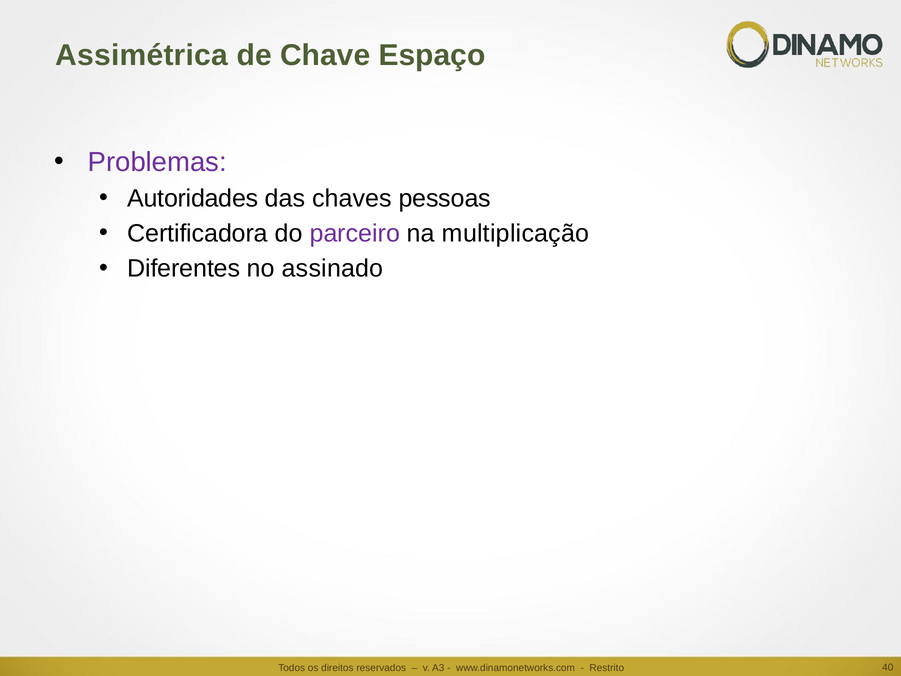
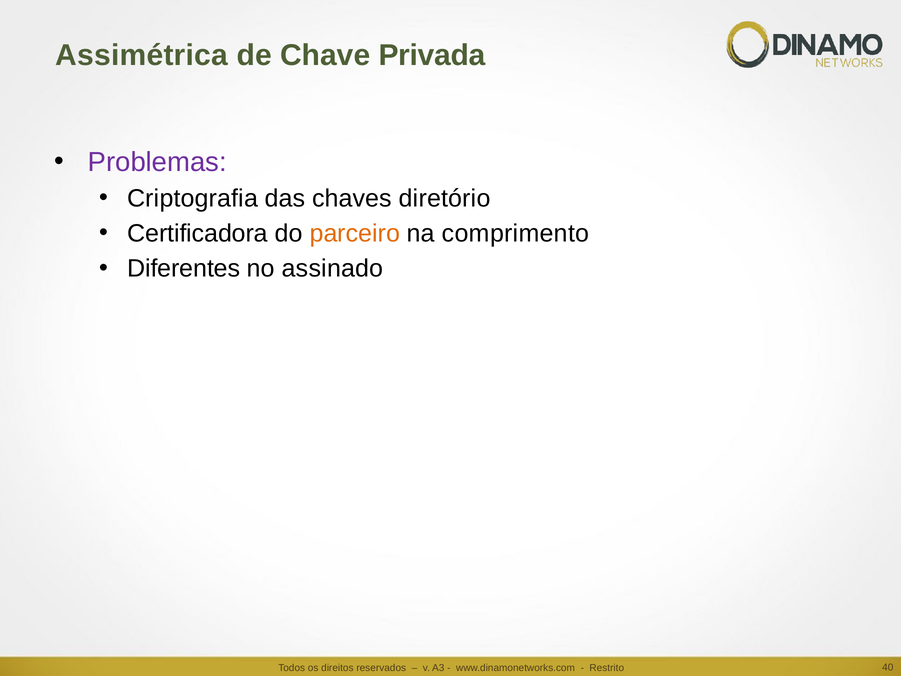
Espaço: Espaço -> Privada (432, 55)
Autoridades: Autoridades -> Criptografia (193, 199)
pessoas: pessoas -> diretório (445, 199)
parceiro colour: purple -> orange (355, 234)
multiplicação: multiplicação -> comprimento (516, 234)
